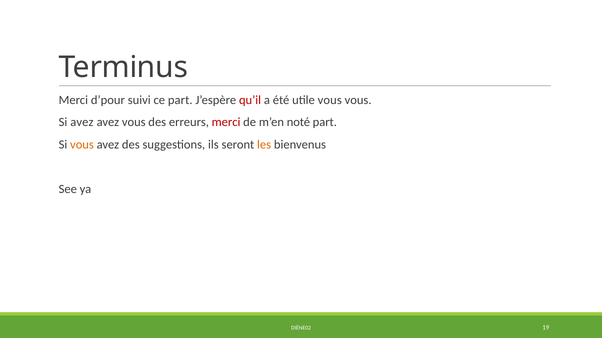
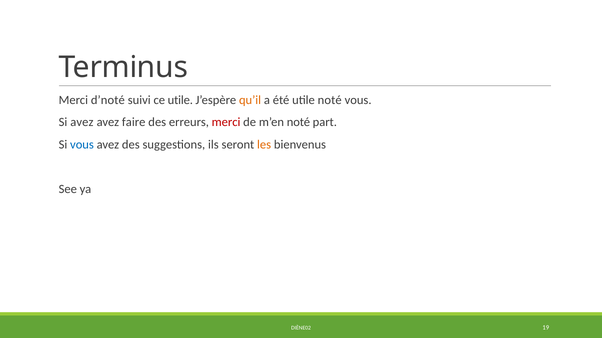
d’pour: d’pour -> d’noté (108, 100)
ce part: part -> utile (180, 100)
qu’il colour: red -> orange (250, 100)
utile vous: vous -> noté (330, 100)
avez vous: vous -> faire (134, 122)
vous colour: orange -> blue (82, 145)
